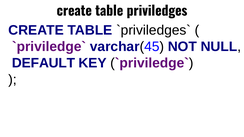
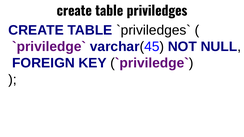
DEFAULT: DEFAULT -> FOREIGN (43, 63)
